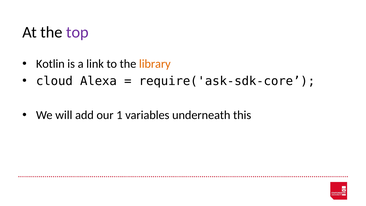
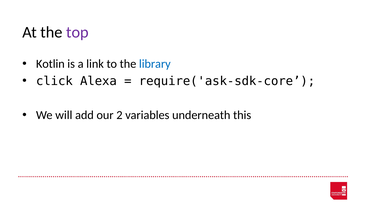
library colour: orange -> blue (155, 64)
cloud: cloud -> click (54, 81)
1: 1 -> 2 (119, 115)
